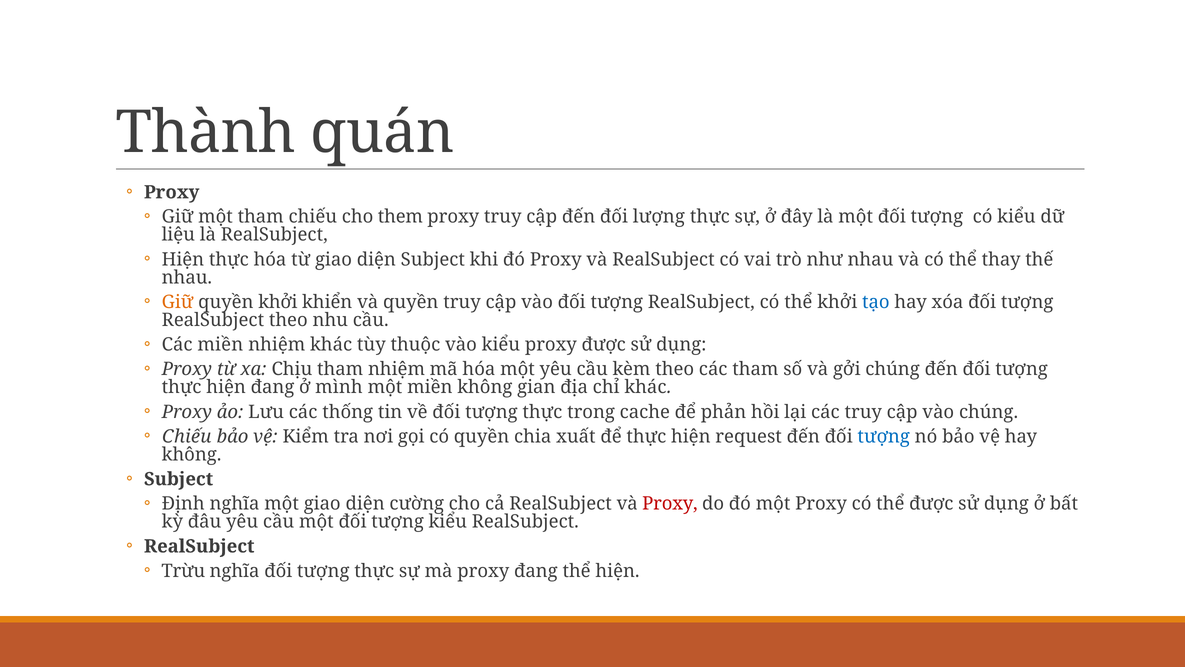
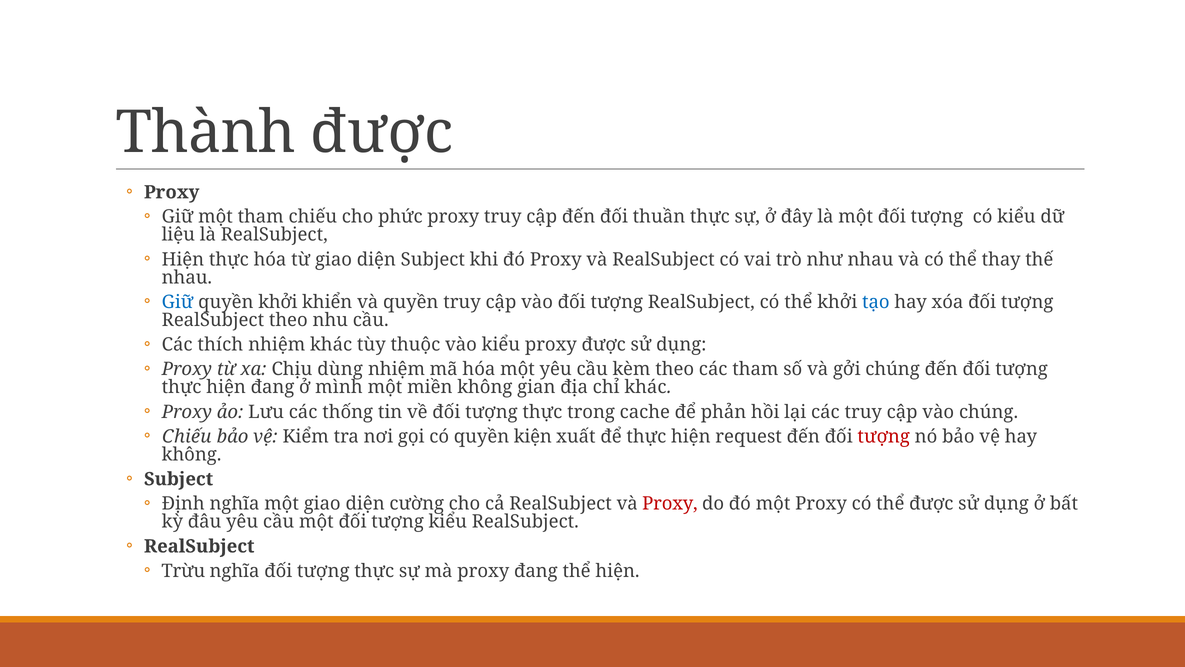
Thành quán: quán -> được (382, 133)
them: them -> phức (400, 217)
lượng: lượng -> thuần (659, 217)
Giữ colour: orange -> blue (178, 302)
Các miền: miền -> thích (220, 345)
Chịu tham: tham -> dùng (340, 369)
chia: chia -> kiện (533, 436)
tượng colour: blue -> red (884, 436)
